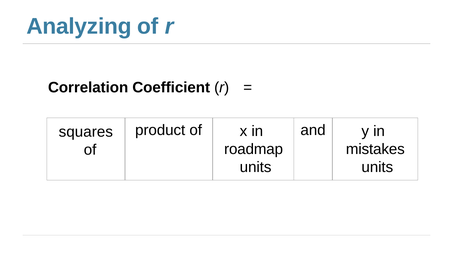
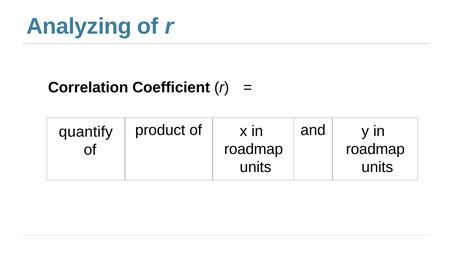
squares: squares -> quantify (86, 132)
mistakes: mistakes -> roadmap (375, 149)
